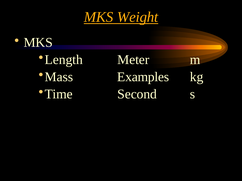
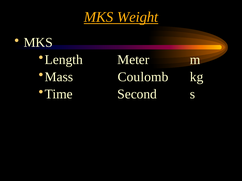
Examples: Examples -> Coulomb (143, 77)
